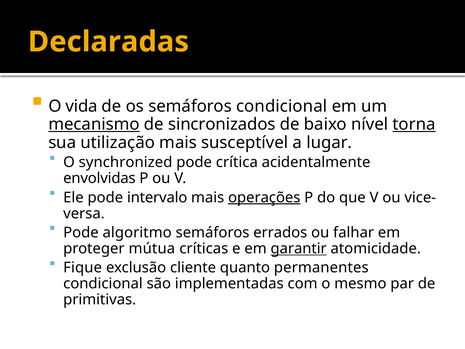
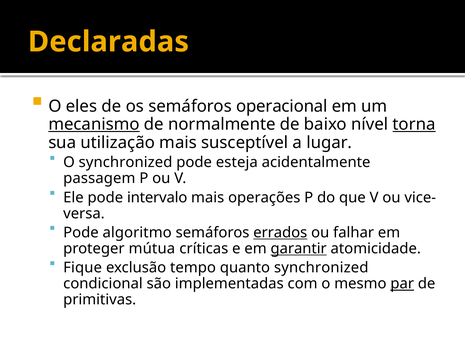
vida: vida -> eles (81, 106)
semáforos condicional: condicional -> operacional (282, 106)
sincronizados: sincronizados -> normalmente (222, 124)
crítica: crítica -> esteja (237, 162)
envolvidas: envolvidas -> passagem (99, 178)
operações underline: present -> none (264, 197)
errados underline: none -> present (280, 232)
cliente: cliente -> tempo (193, 267)
quanto permanentes: permanentes -> synchronized (321, 267)
par underline: none -> present (402, 284)
